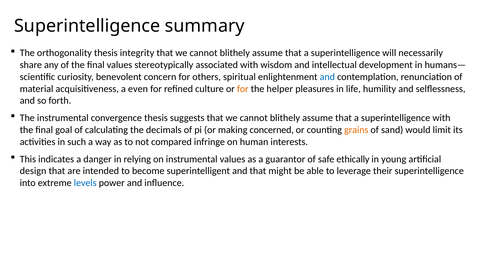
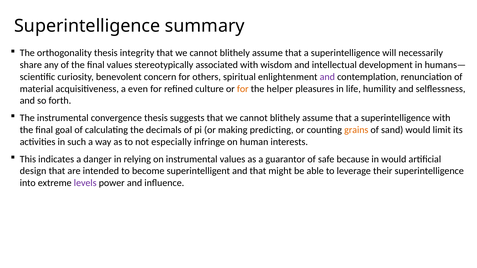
and colour: blue -> purple (327, 77)
concerned: concerned -> predicting (272, 130)
compared: compared -> especially (171, 142)
ethically: ethically -> because (353, 159)
in young: young -> would (394, 159)
levels colour: blue -> purple (85, 183)
